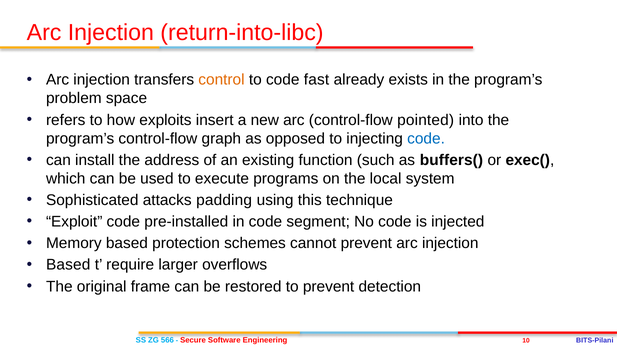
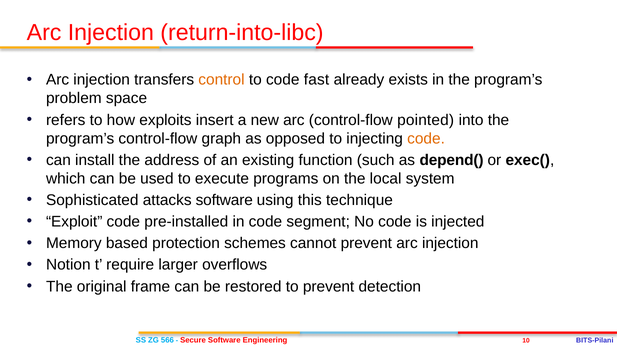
code colour: blue -> orange (426, 138)
buffers(: buffers( -> depend( (452, 160)
attacks padding: padding -> software (224, 200)
Based: Based -> Notion (68, 265)
